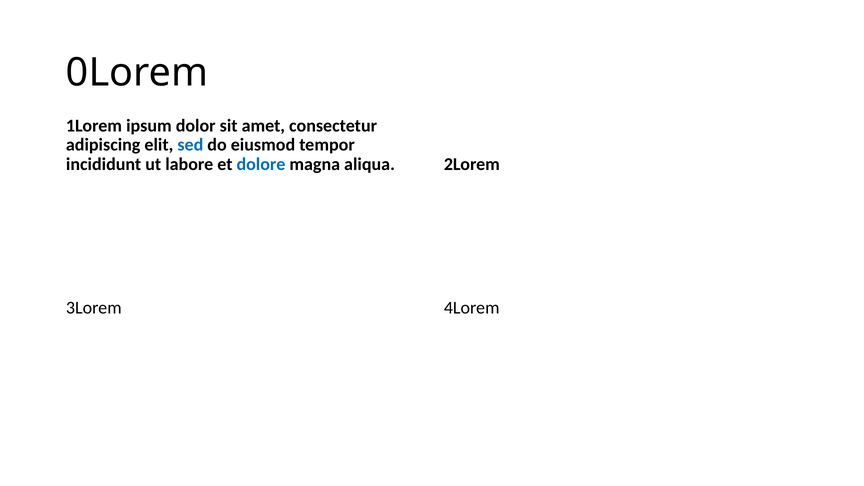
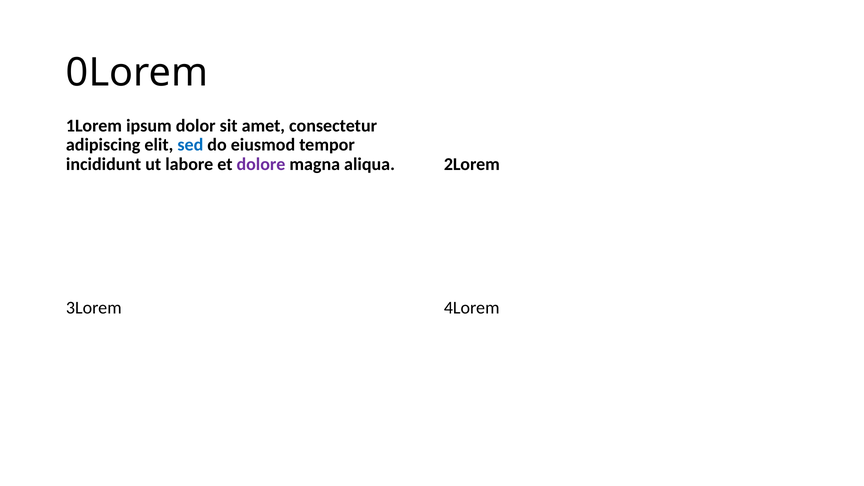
dolore colour: blue -> purple (261, 164)
